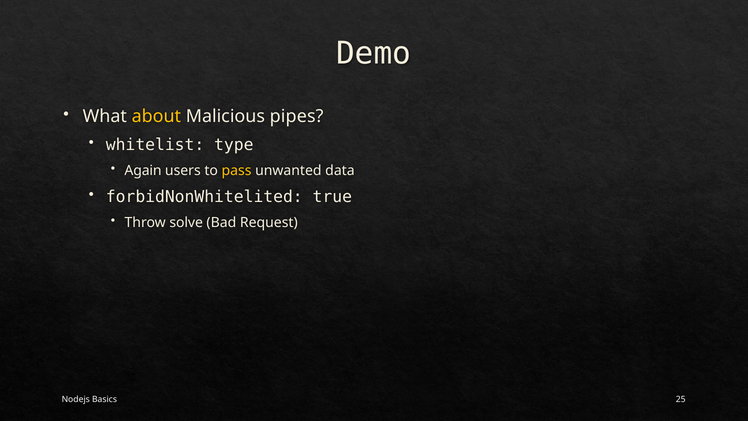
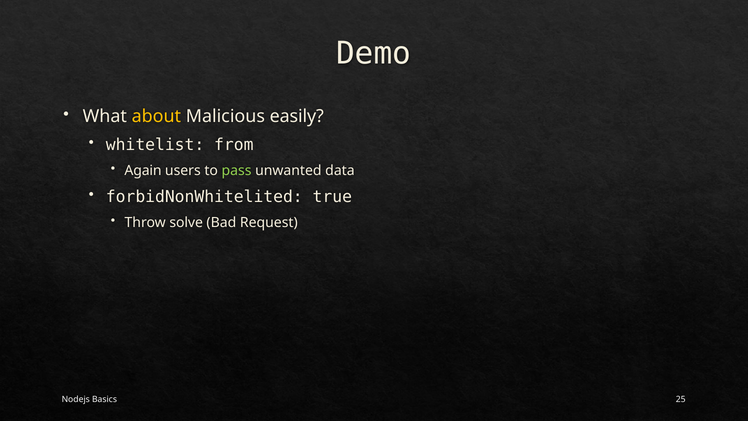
pipes: pipes -> easily (297, 116)
type: type -> from (234, 145)
pass colour: yellow -> light green (237, 170)
